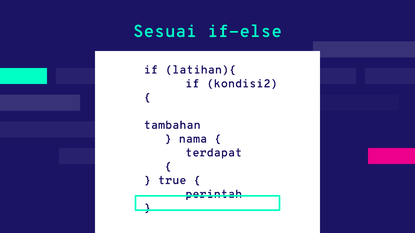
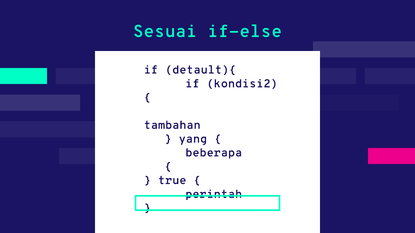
latihan){: latihan){ -> detault){ (201, 70)
nama: nama -> yang (193, 139)
terdapat: terdapat -> beberapa (214, 153)
